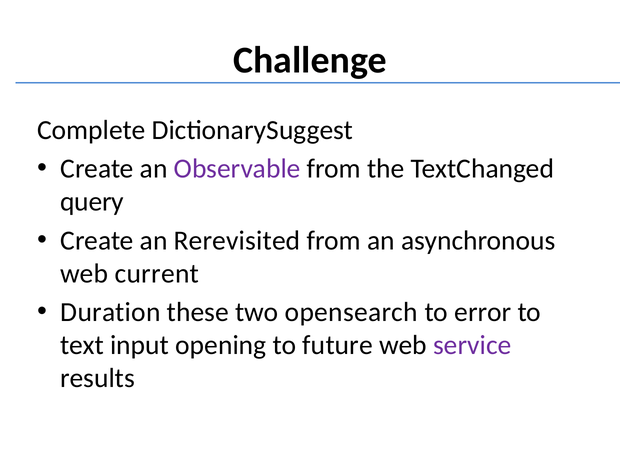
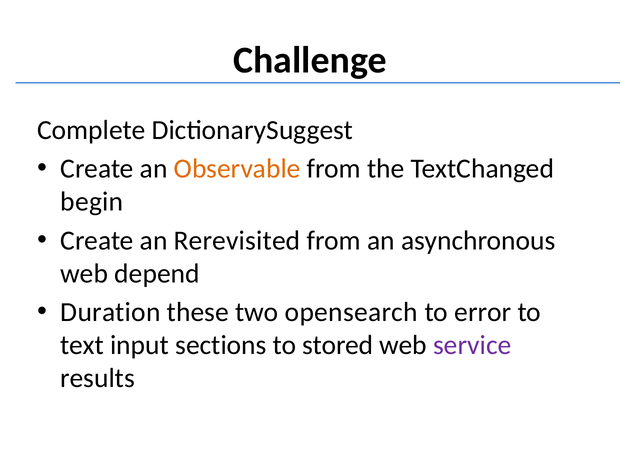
Observable colour: purple -> orange (237, 169)
query: query -> begin (92, 202)
current: current -> depend (157, 274)
opening: opening -> sections (221, 345)
future: future -> stored (338, 345)
